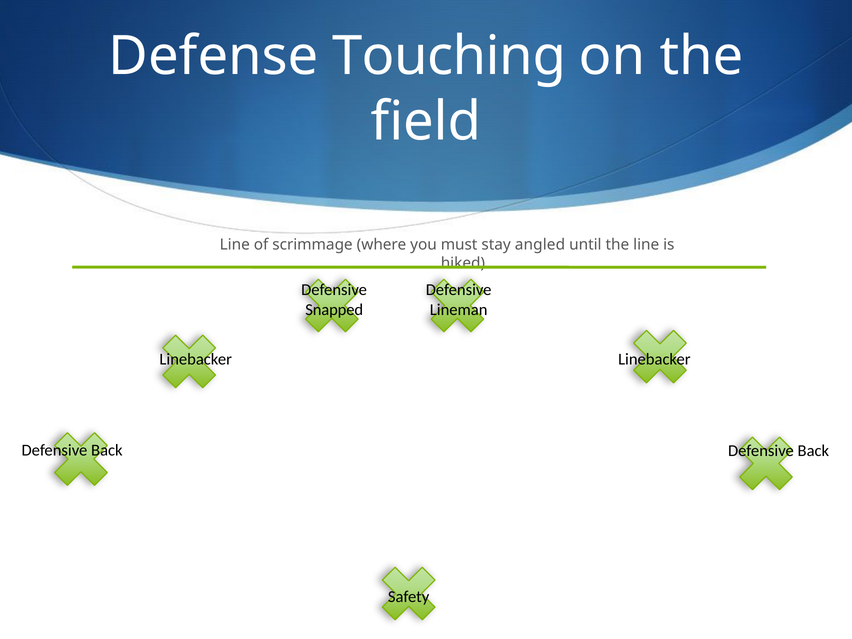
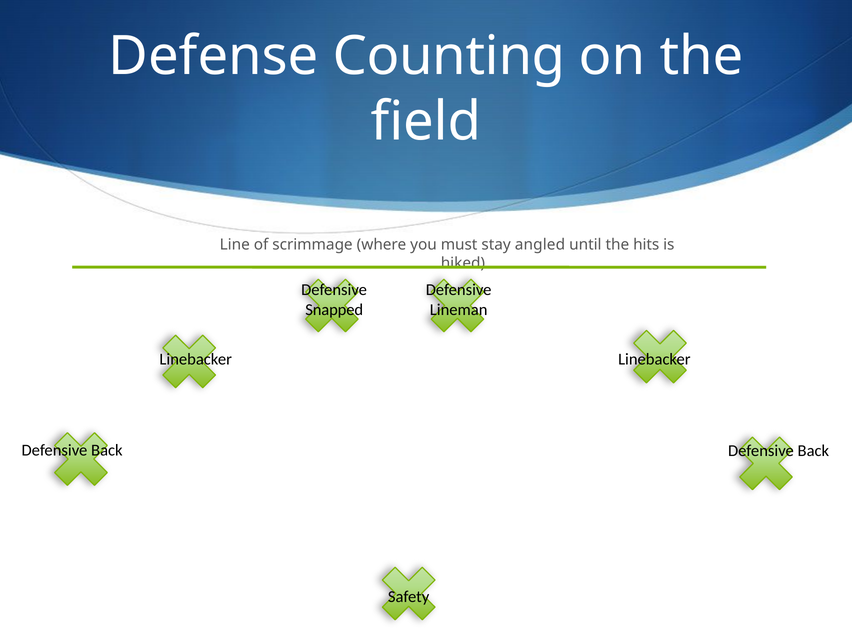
Touching: Touching -> Counting (449, 56)
the line: line -> hits (646, 245)
